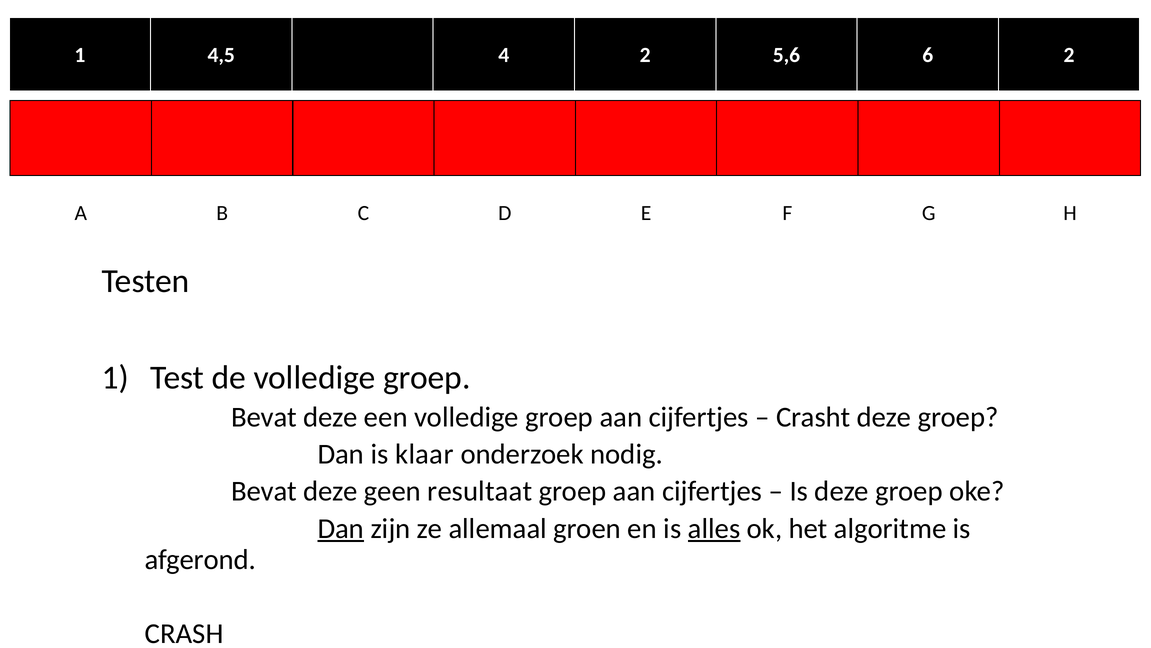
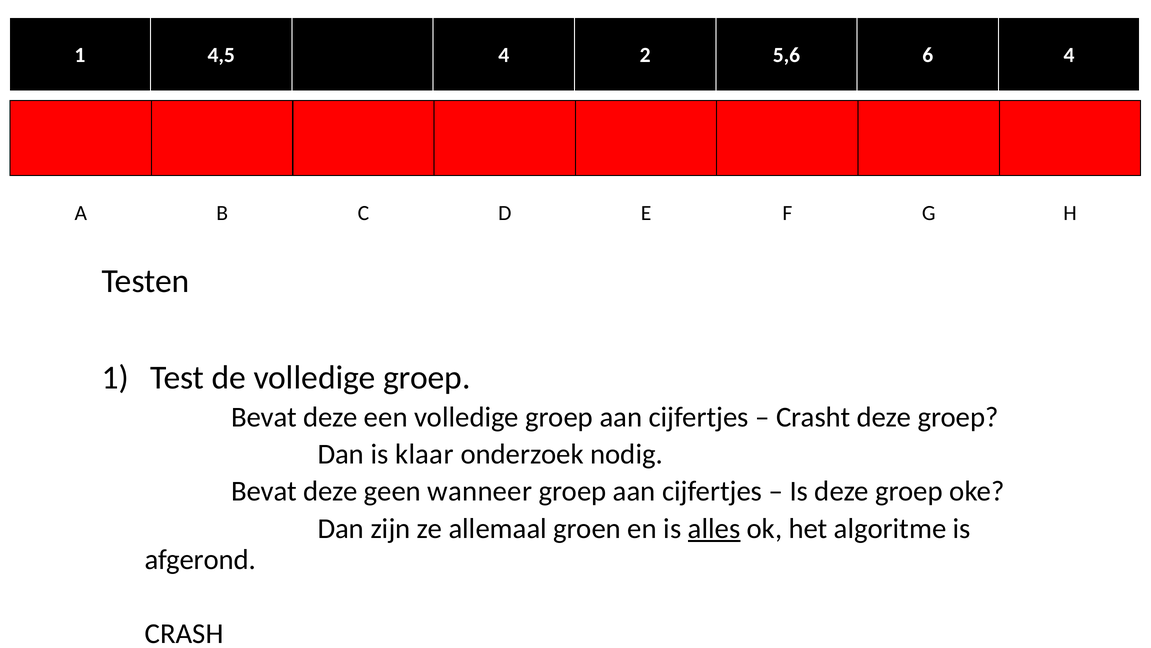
6 2: 2 -> 4 (1069, 55)
resultaat: resultaat -> wanneer (480, 491)
Dan underline: present -> none (341, 528)
